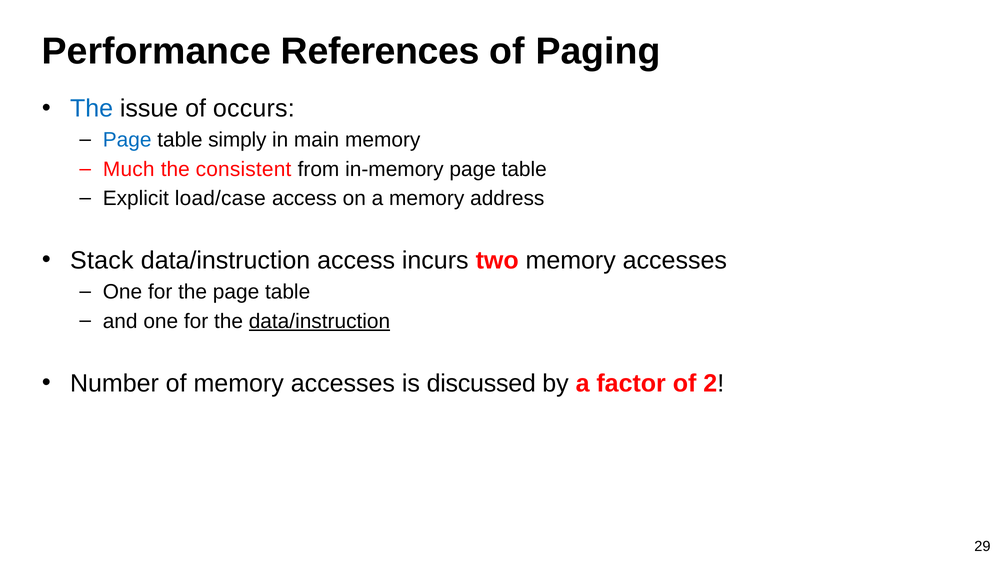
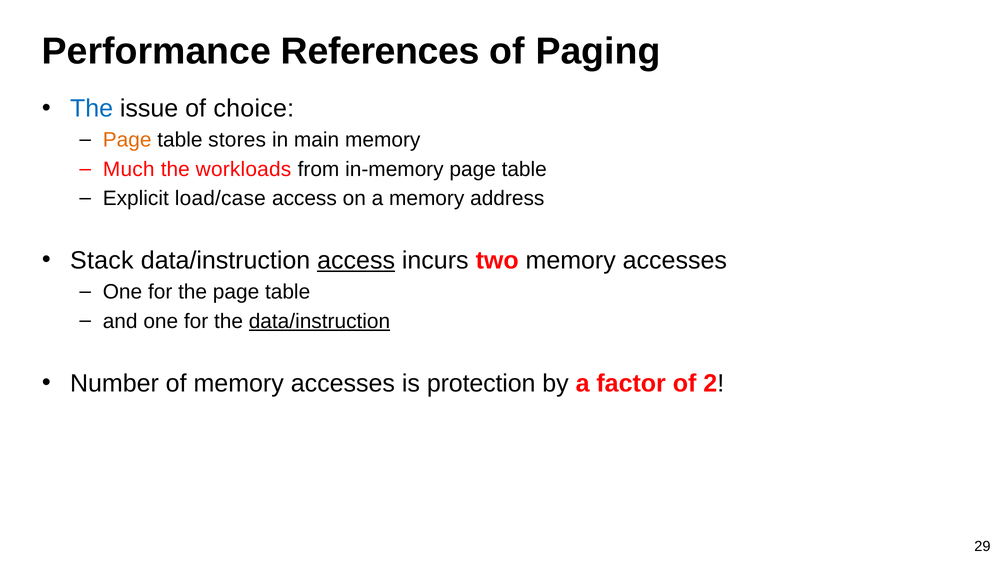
occurs: occurs -> choice (254, 109)
Page colour: blue -> orange (127, 140)
simply: simply -> stores (237, 140)
consistent: consistent -> workloads (243, 169)
access underline: none -> present (356, 260)
discussed: discussed -> protection (481, 383)
